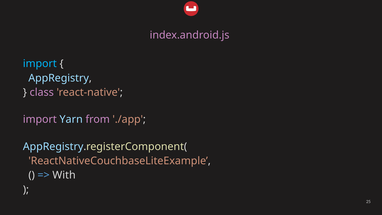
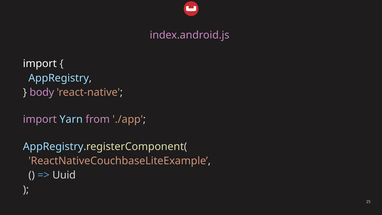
import colour: light blue -> white (40, 64)
class: class -> body (42, 92)
With: With -> Uuid (64, 175)
